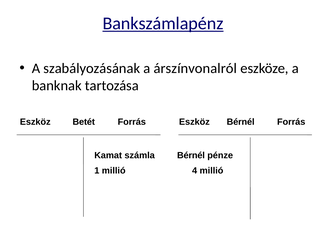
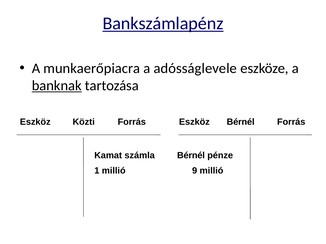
szabályozásának: szabályozásának -> munkaerőpiacra (92, 68)
árszínvonalról: árszínvonalról -> adósságlevele (195, 68)
banknak underline: none -> present (57, 86)
Betét: Betét -> Közti (84, 122)
4: 4 -> 9 (195, 171)
